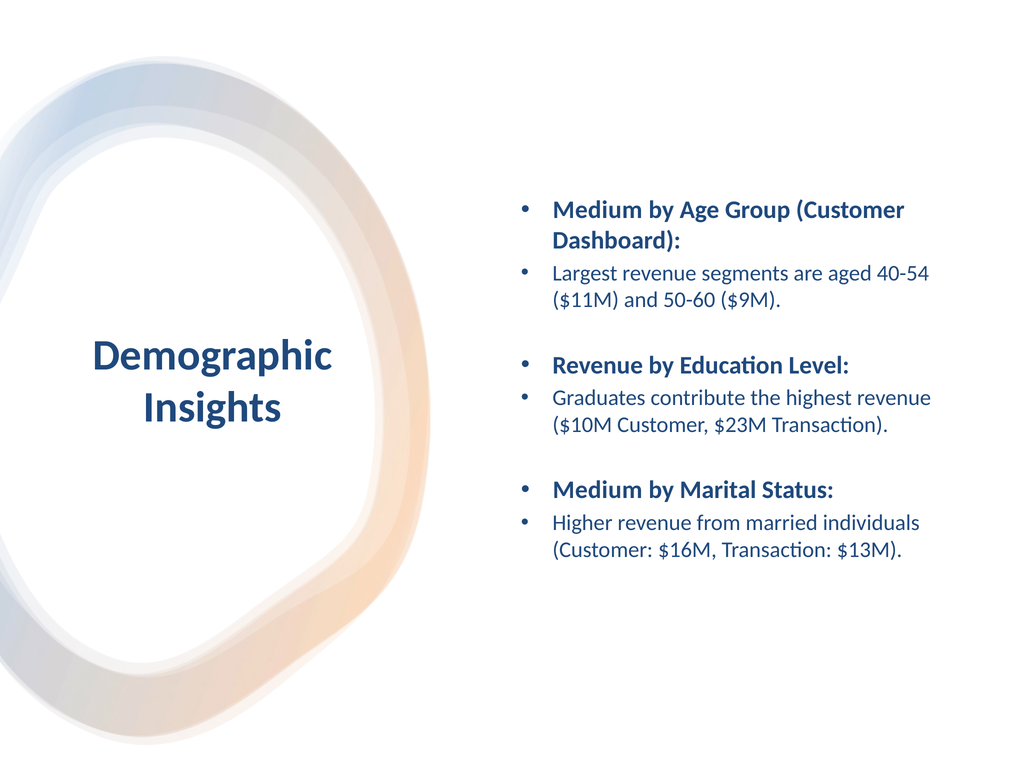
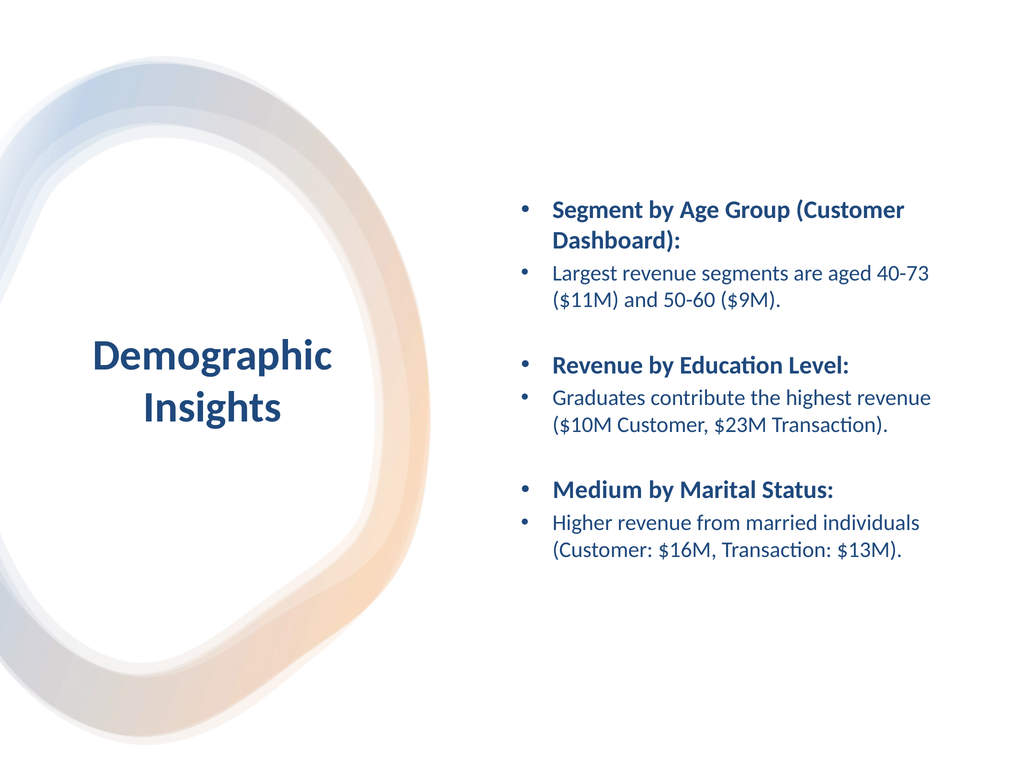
Medium: Medium -> Segment (598, 210)
40-54: 40-54 -> 40-73 (903, 273)
